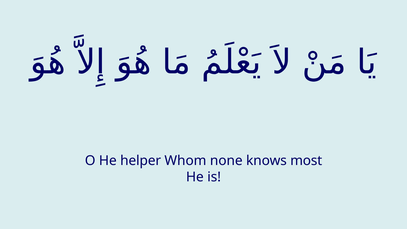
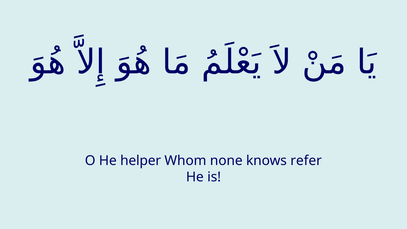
most: most -> refer (306, 161)
